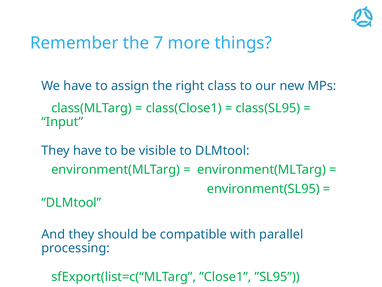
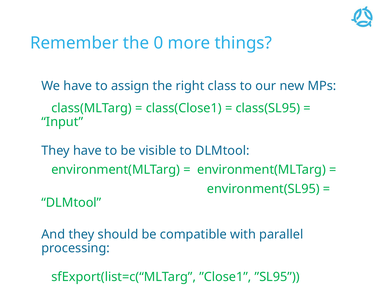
7: 7 -> 0 (158, 43)
